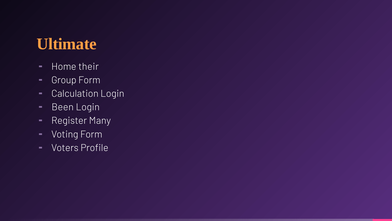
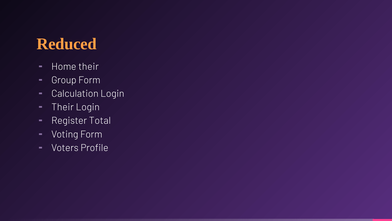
Ultimate: Ultimate -> Reduced (67, 44)
Been: Been -> Their (63, 107)
Many: Many -> Total (100, 120)
